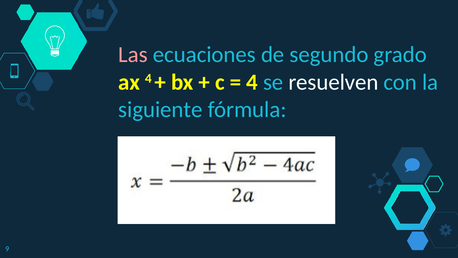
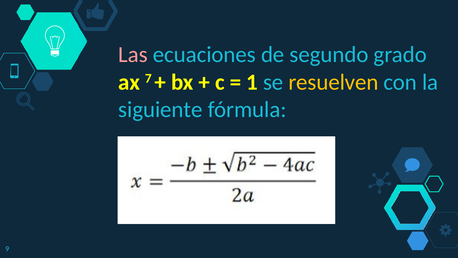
ax 4: 4 -> 7 (148, 78)
4: 4 -> 1 (252, 82)
resuelven colour: white -> yellow (333, 82)
